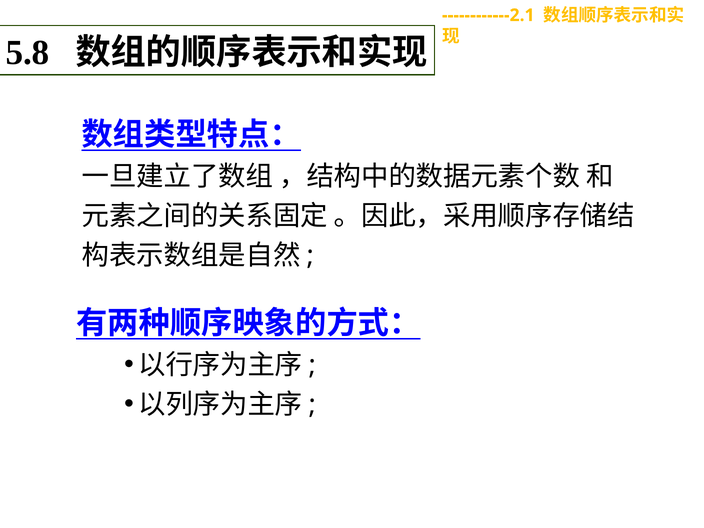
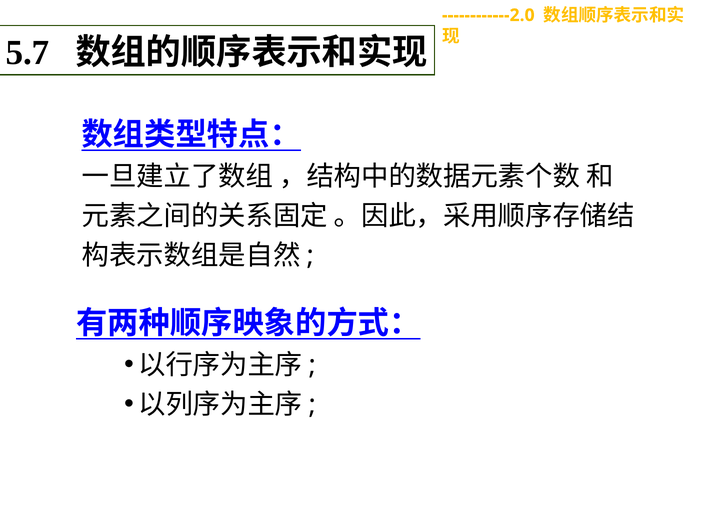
------------2.1: ------------2.1 -> ------------2.0 (488, 15)
5.8: 5.8 -> 5.7 (28, 53)
